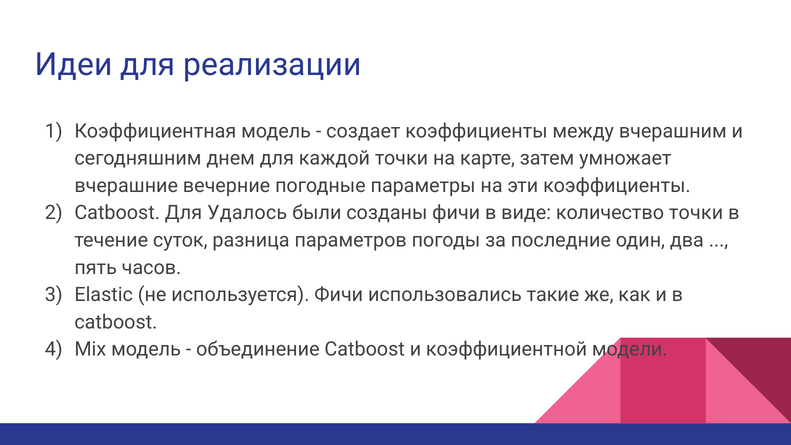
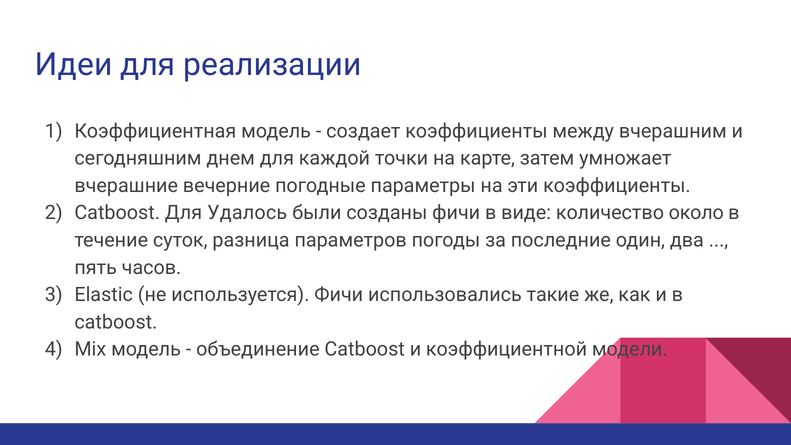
количество точки: точки -> около (696, 213)
